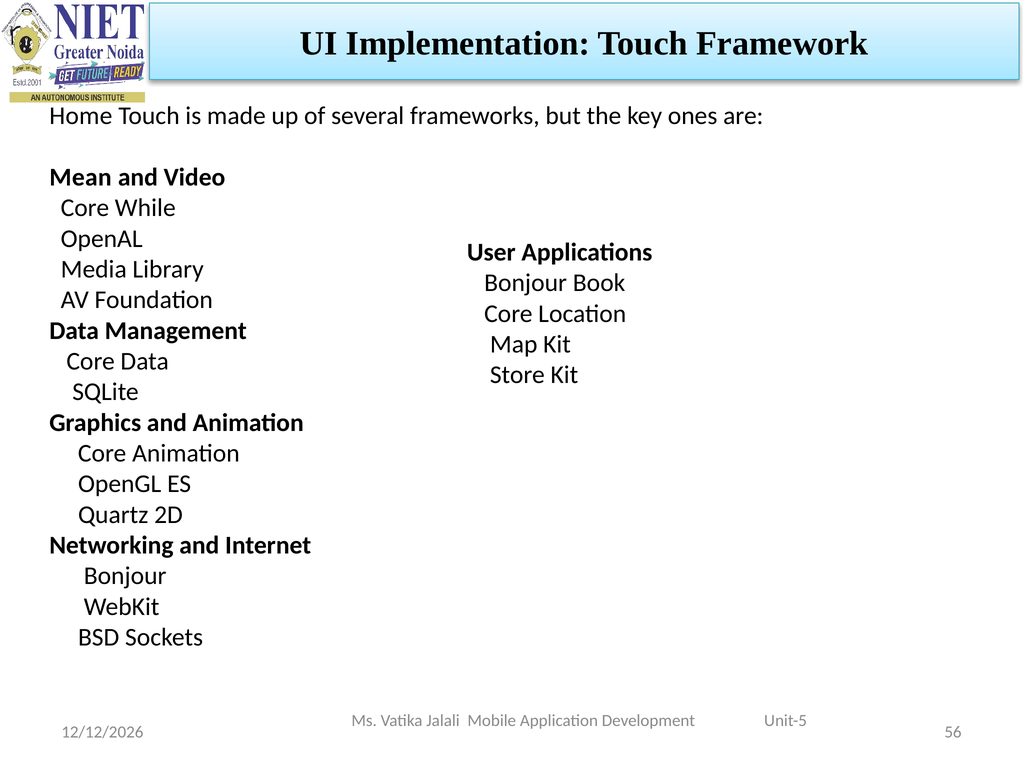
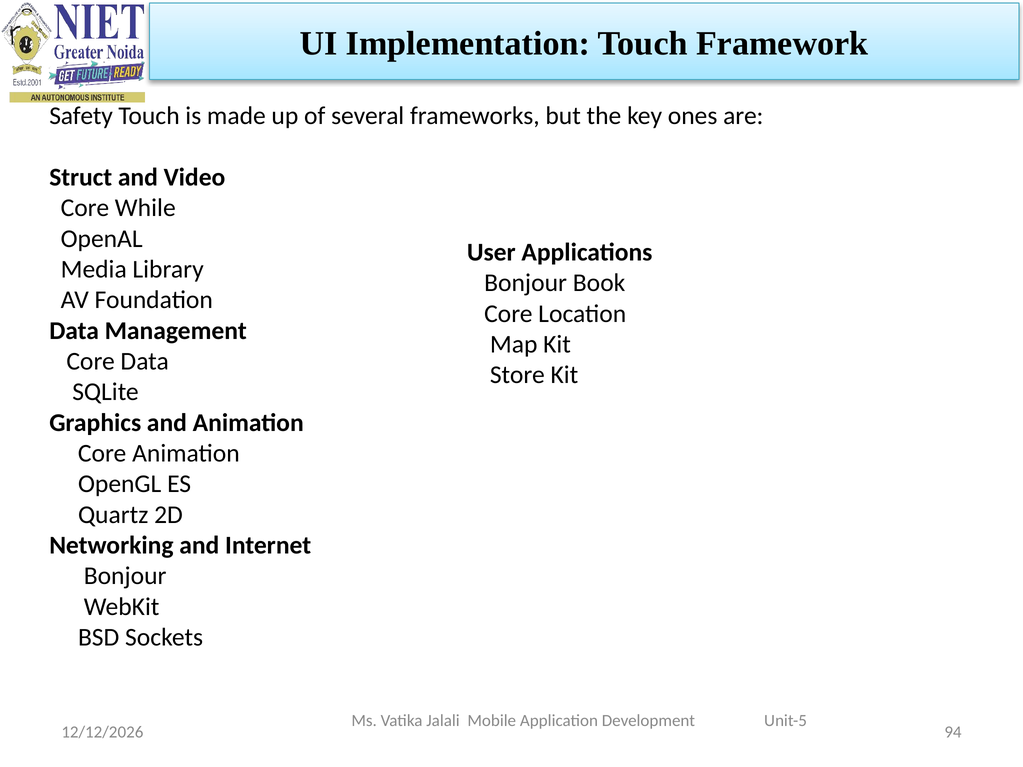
Home: Home -> Safety (81, 116)
Mean: Mean -> Struct (81, 177)
56: 56 -> 94 (953, 733)
